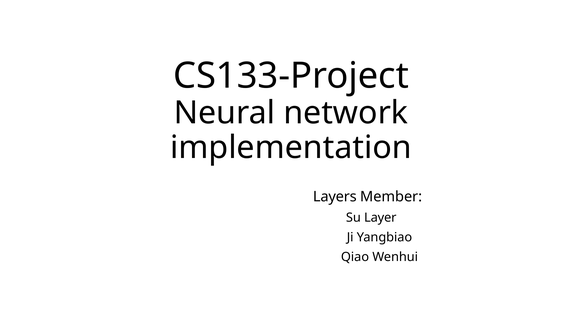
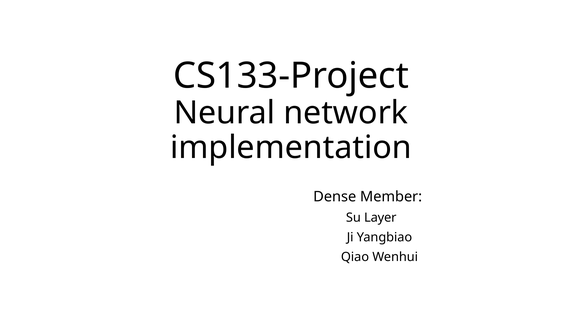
Layers: Layers -> Dense (335, 197)
